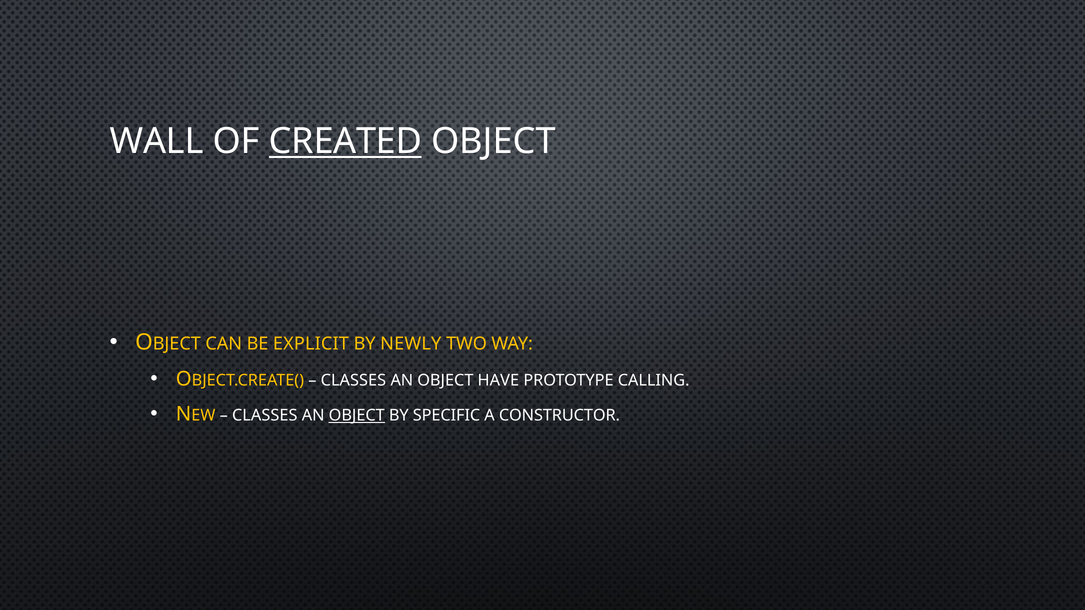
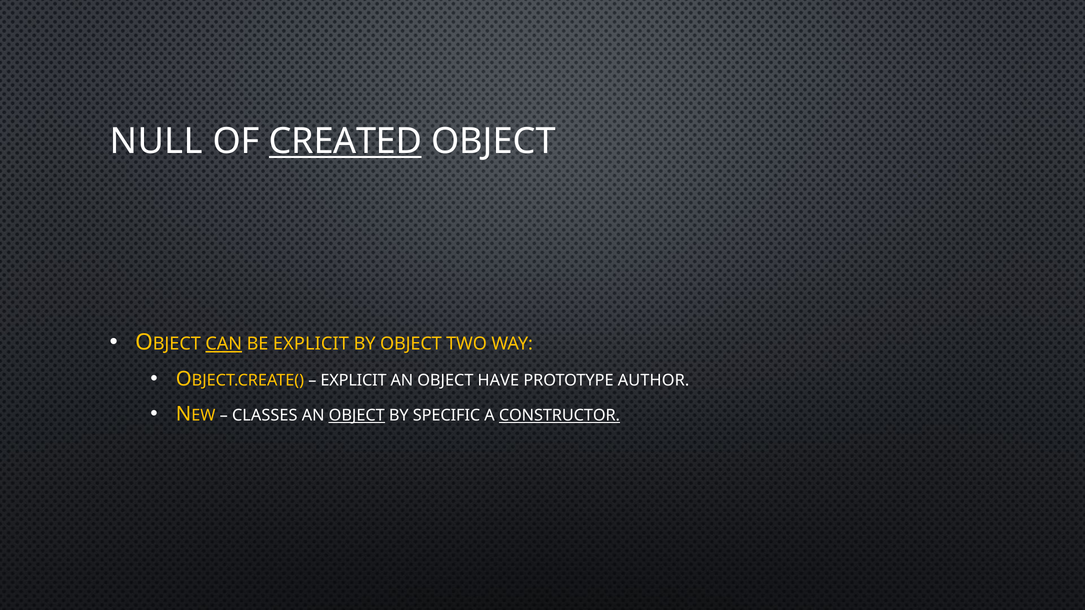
WALL: WALL -> NULL (156, 142)
CAN underline: none -> present (224, 344)
BY NEWLY: NEWLY -> OBJECT (411, 344)
CLASSES: CLASSES -> EXPLICIT (354, 380)
CALLING: CALLING -> AUTHOR (654, 380)
CONSTRUCTOR underline: none -> present (559, 416)
